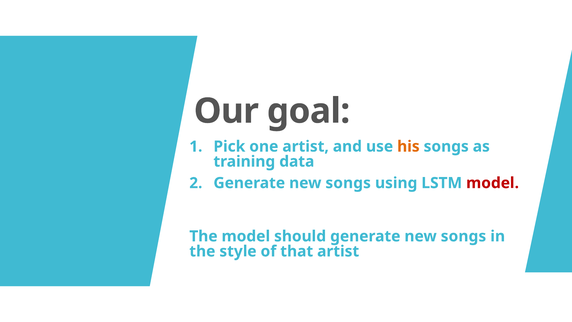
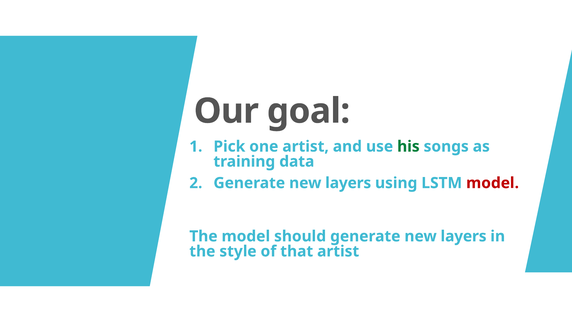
his colour: orange -> green (408, 146)
songs: songs -> layers (348, 183)
should generate new songs: songs -> layers (464, 236)
